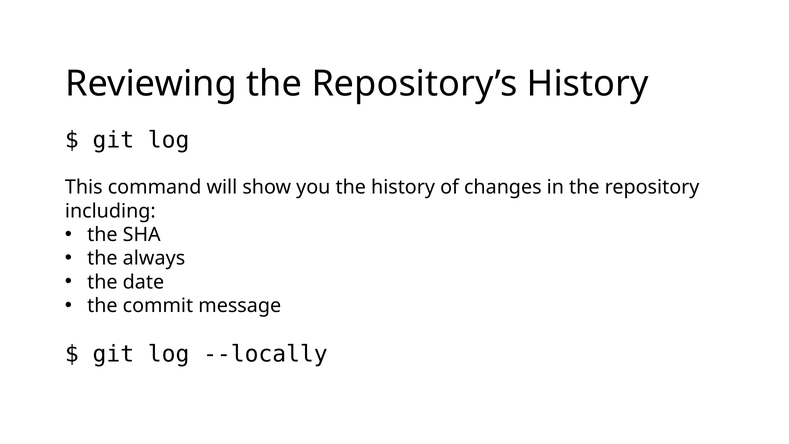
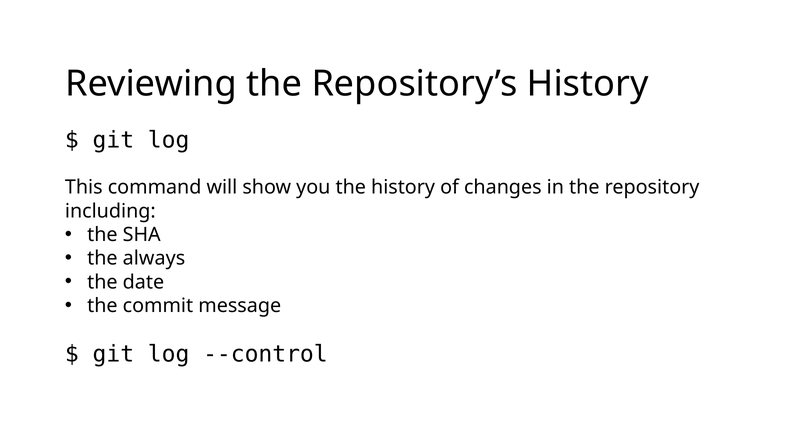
--locally: --locally -> --control (265, 354)
